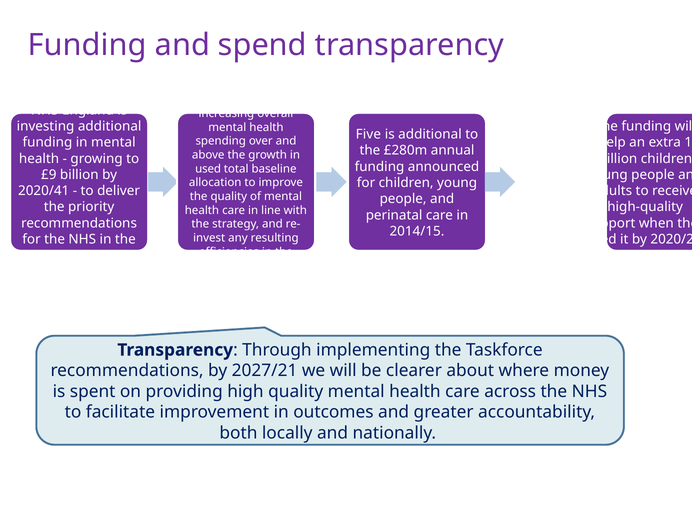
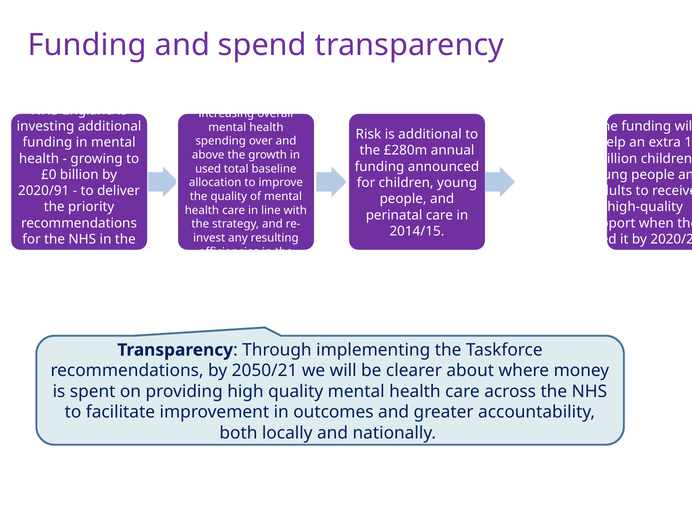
Five: Five -> Risk (368, 134)
£9: £9 -> £0 (49, 175)
2020/41: 2020/41 -> 2020/91 (44, 191)
2027/21: 2027/21 -> 2050/21 (265, 371)
